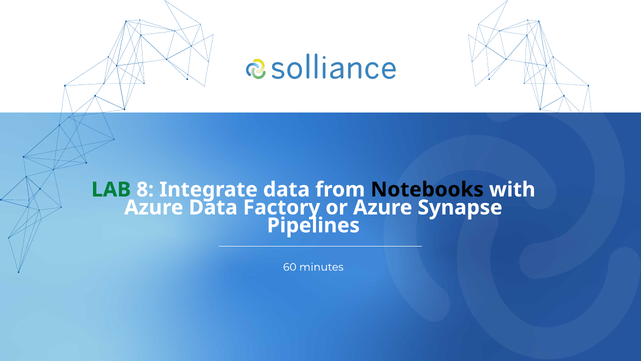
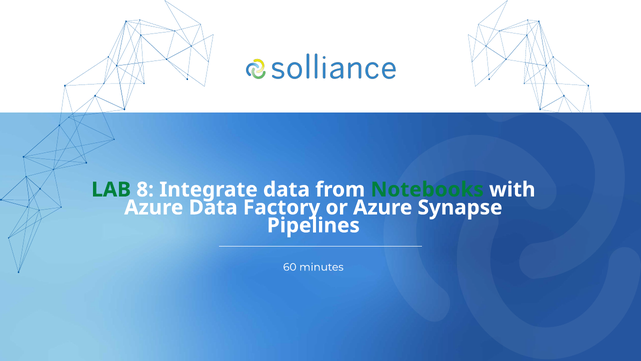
Notebooks colour: black -> green (427, 189)
